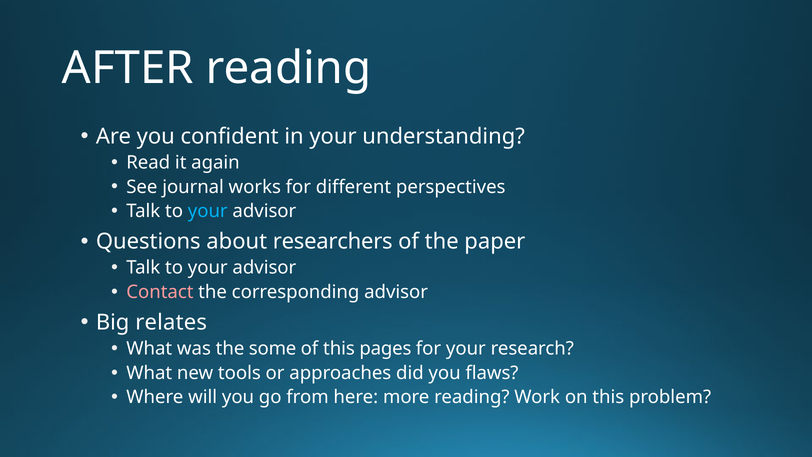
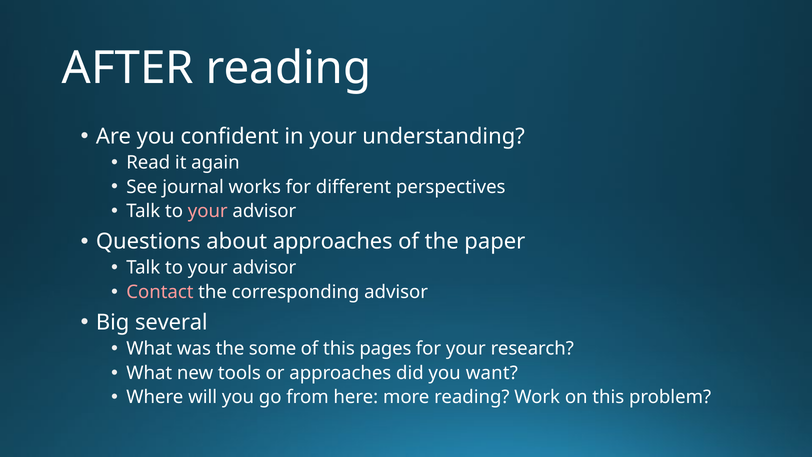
your colour: light blue -> pink (208, 211)
about researchers: researchers -> approaches (333, 241)
relates: relates -> several (171, 322)
flaws: flaws -> want (492, 373)
